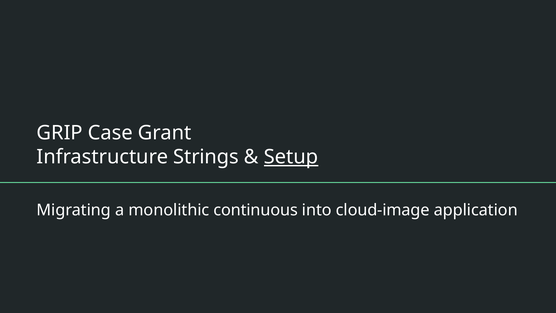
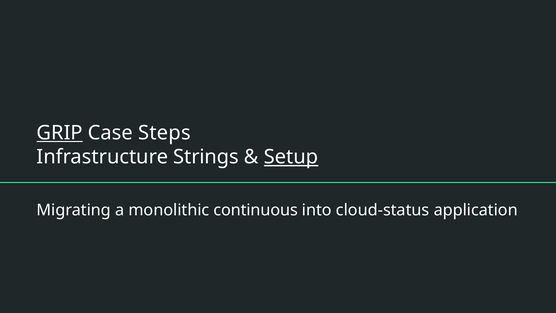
GRIP underline: none -> present (60, 133)
Grant: Grant -> Steps (165, 133)
cloud-image: cloud-image -> cloud-status (383, 210)
